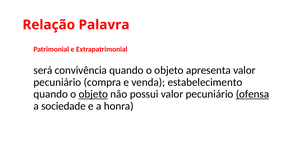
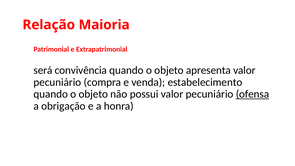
Palavra: Palavra -> Maioria (104, 25)
objeto underline: present -> none (93, 94)
sociedade: sociedade -> obrigação (63, 106)
